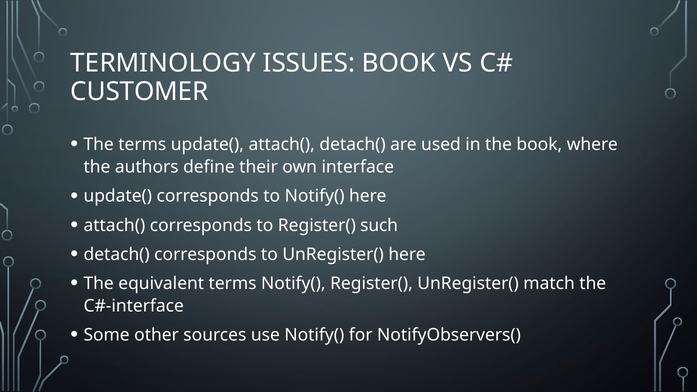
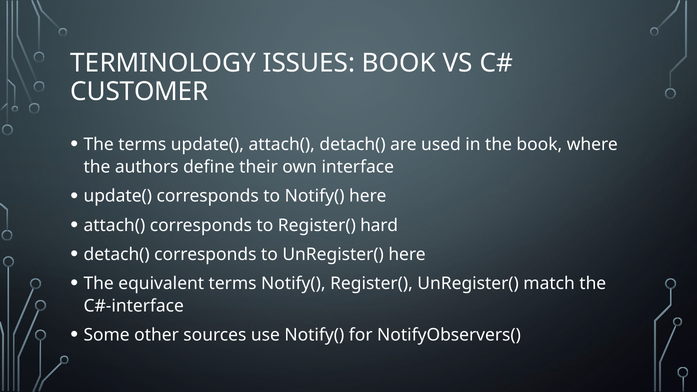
such: such -> hard (379, 225)
